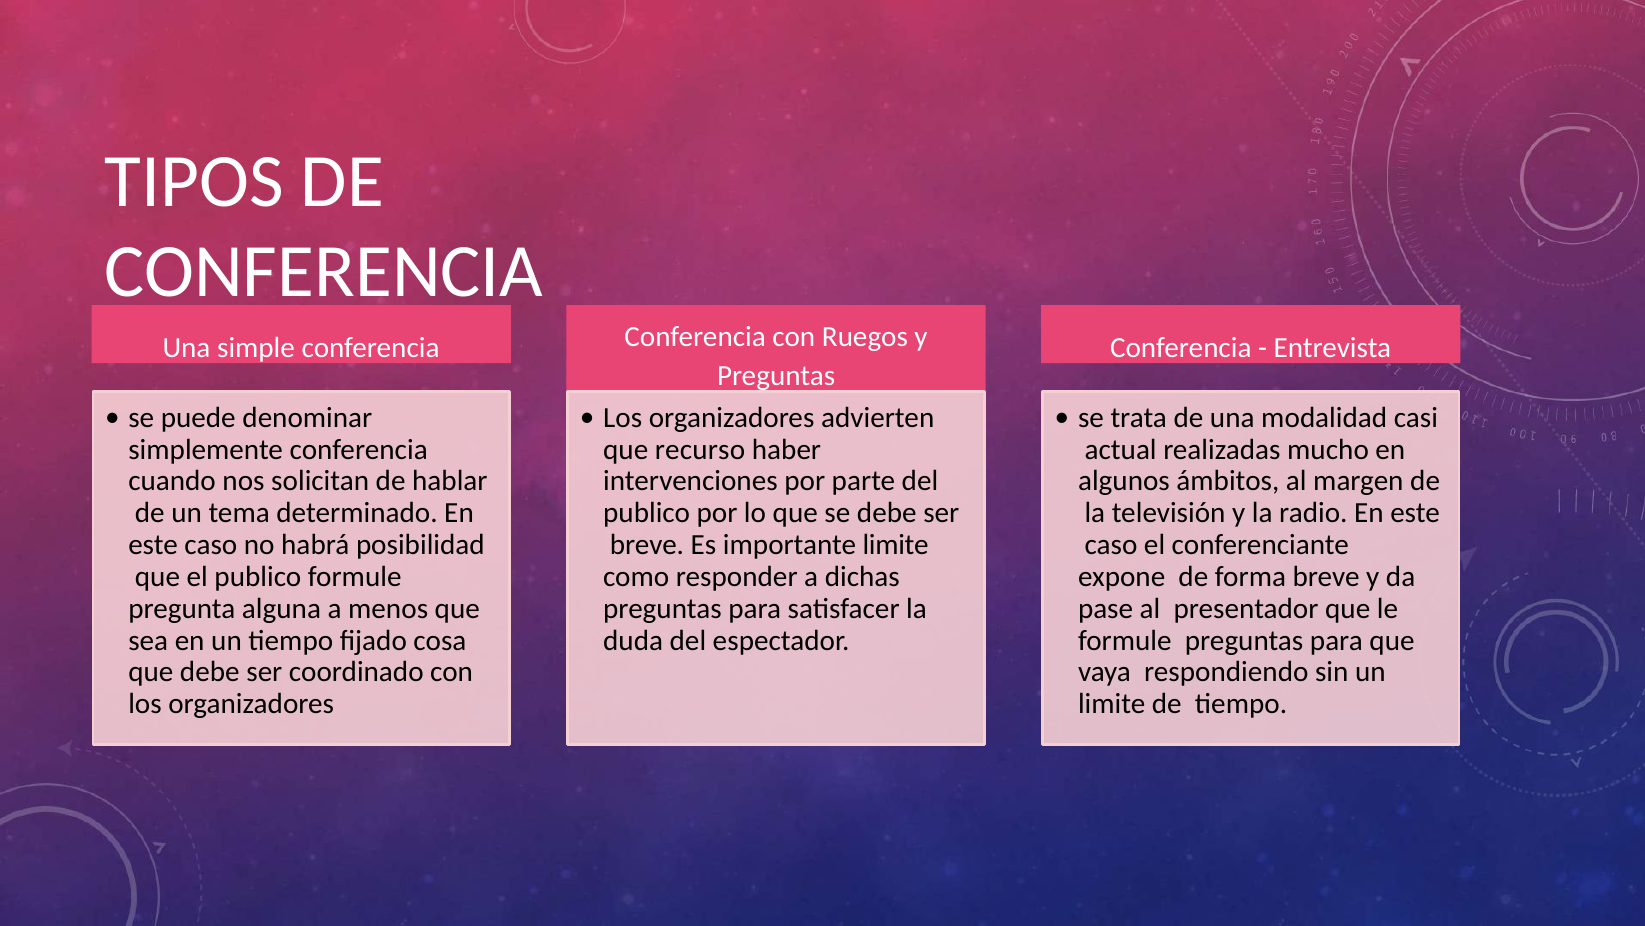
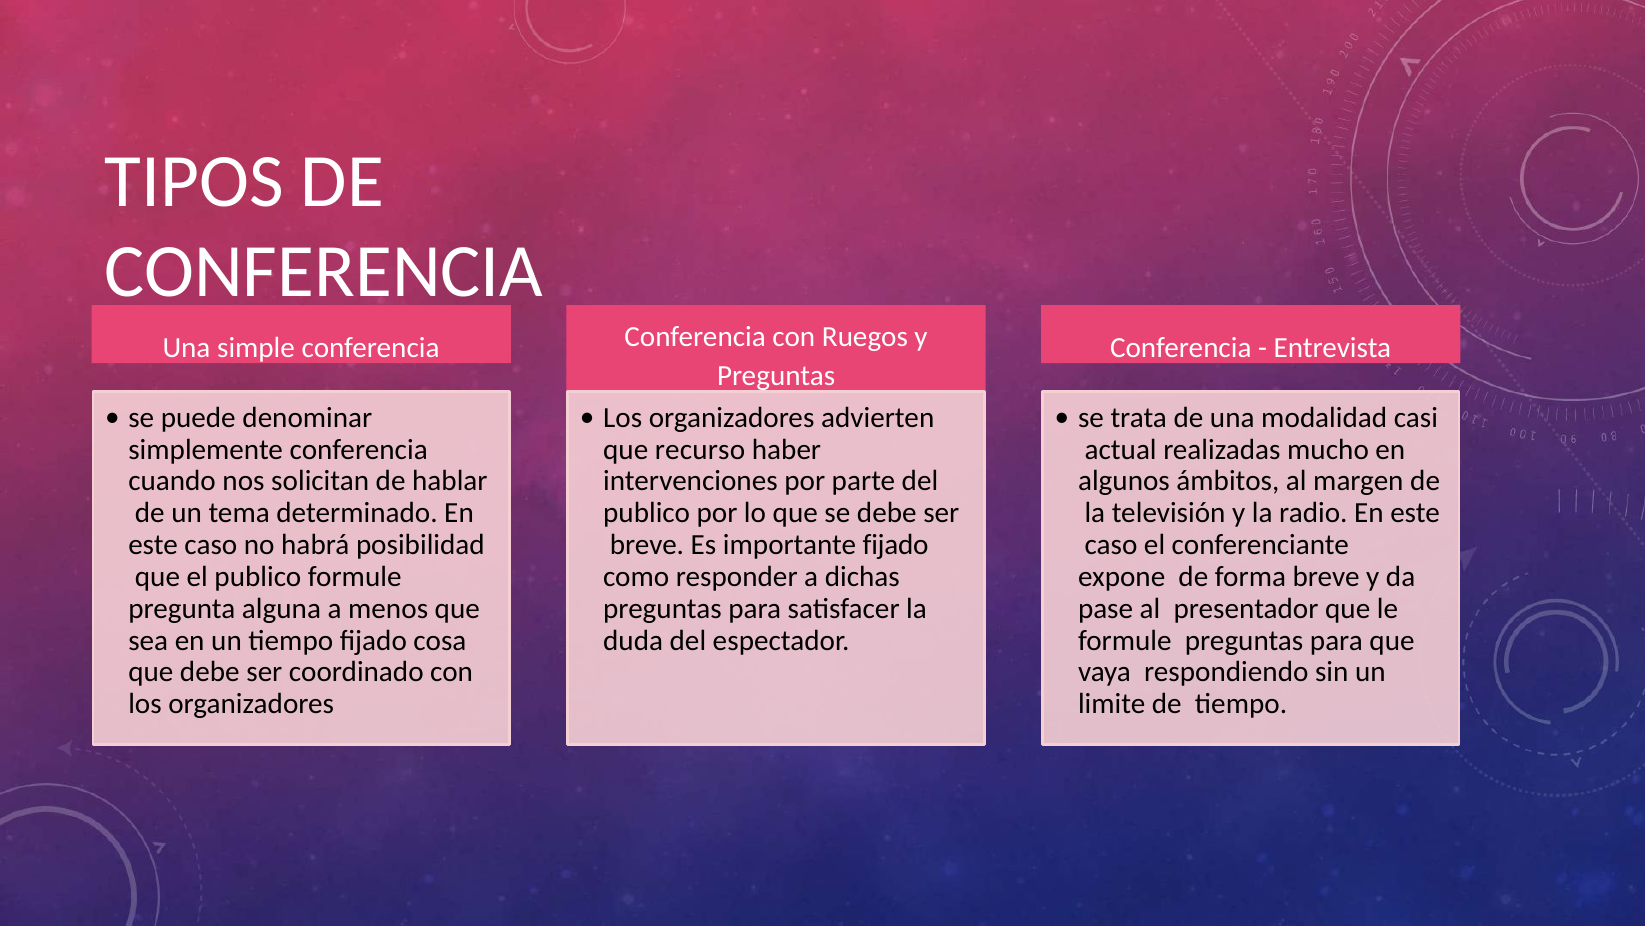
importante limite: limite -> fijado (896, 545)
